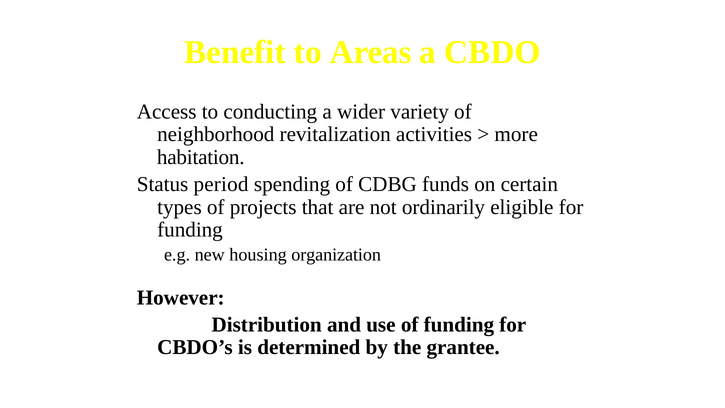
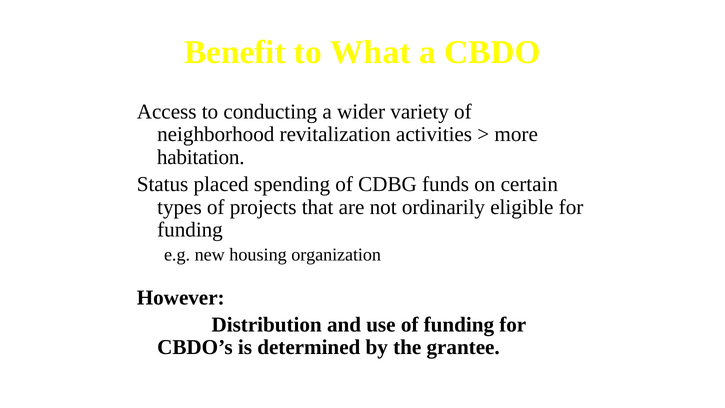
Areas: Areas -> What (370, 52)
period: period -> placed (221, 184)
